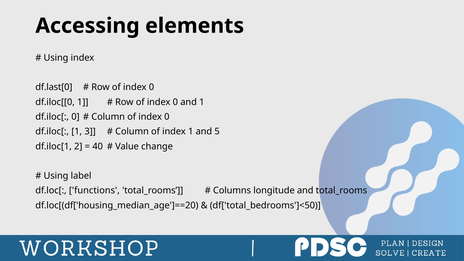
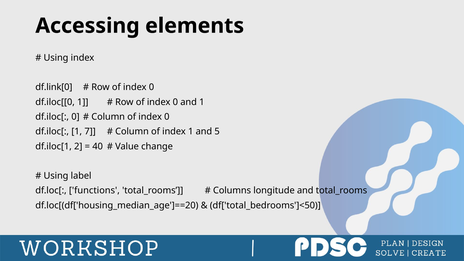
df.last[0: df.last[0 -> df.link[0 (54, 87)
3: 3 -> 7 (90, 132)
